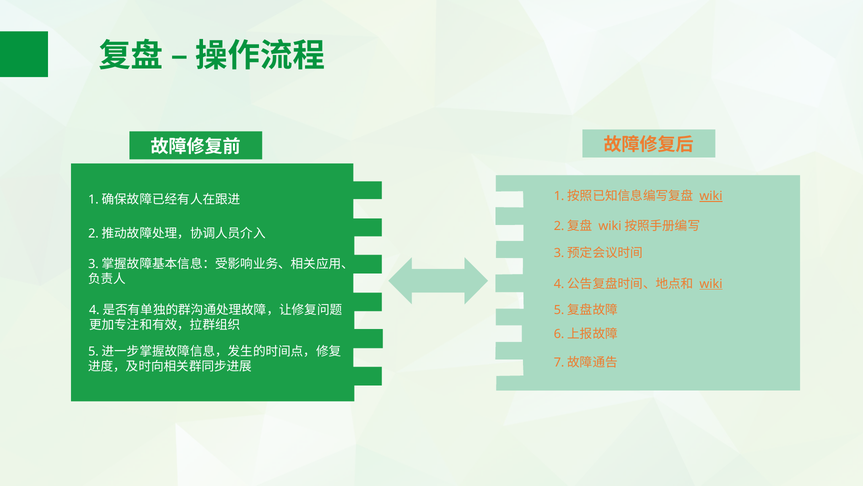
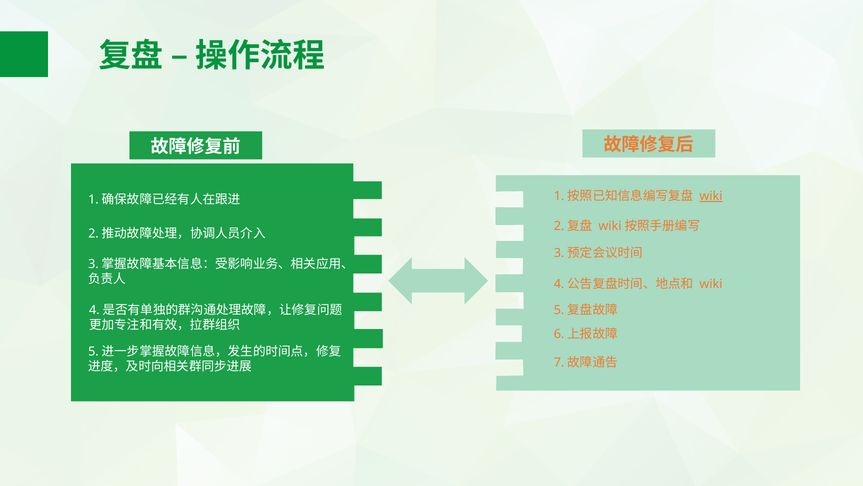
wiki underline: present -> none (711, 284)
